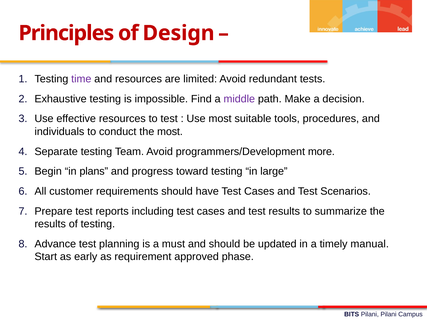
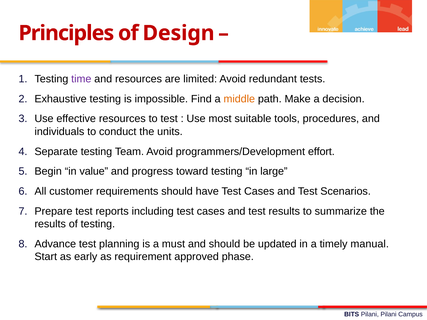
middle colour: purple -> orange (239, 99)
the most: most -> units (170, 132)
more: more -> effort (321, 152)
plans: plans -> value (94, 172)
